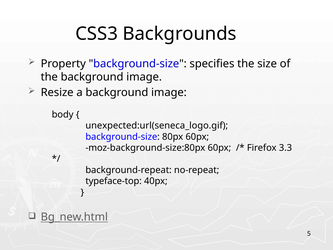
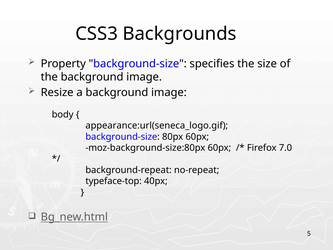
unexpected:url(seneca_logo.gif: unexpected:url(seneca_logo.gif -> appearance:url(seneca_logo.gif (157, 125)
3.3: 3.3 -> 7.0 (285, 148)
